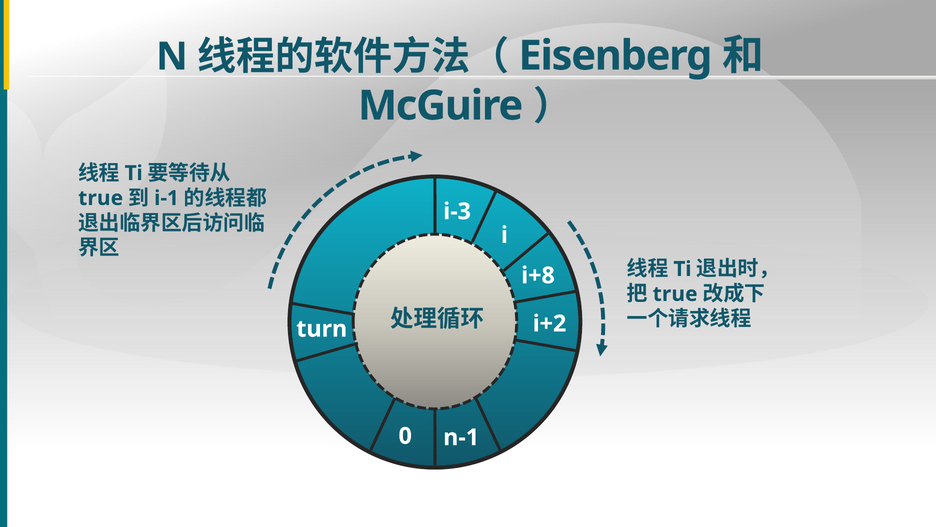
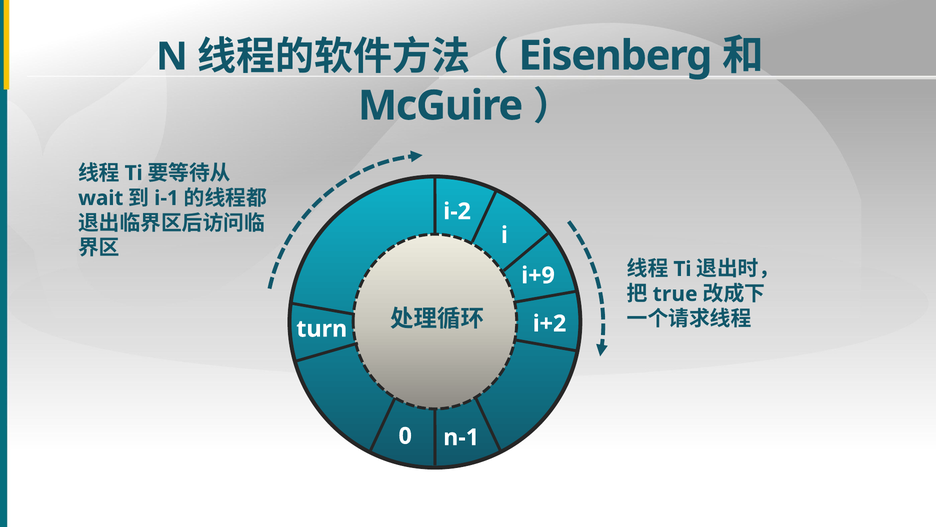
true: true -> wait (101, 198)
i-3: i-3 -> i-2 (457, 211)
i+8: i+8 -> i+9 (538, 275)
